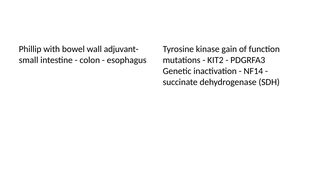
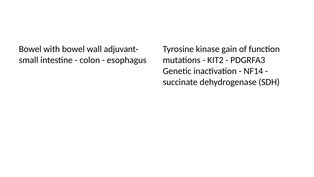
Phillip: Phillip -> Bowel (30, 49)
